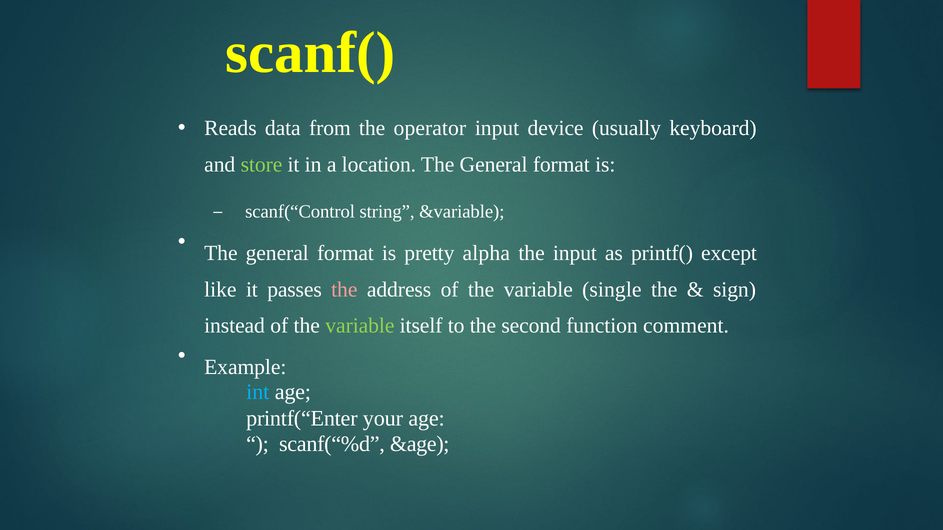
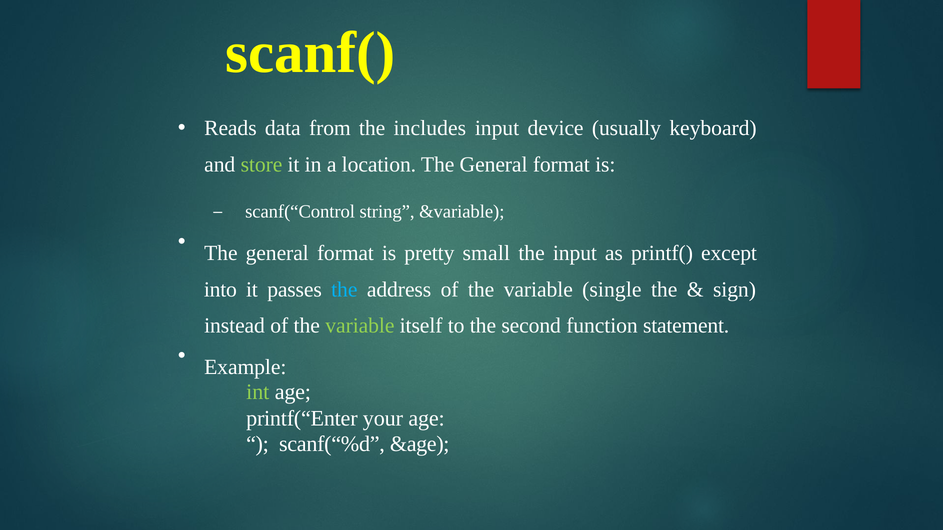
operator: operator -> includes (430, 128)
alpha: alpha -> small (486, 253)
like: like -> into (220, 290)
the colour: pink -> light blue (344, 290)
comment: comment -> statement (686, 326)
int colour: light blue -> light green (258, 392)
